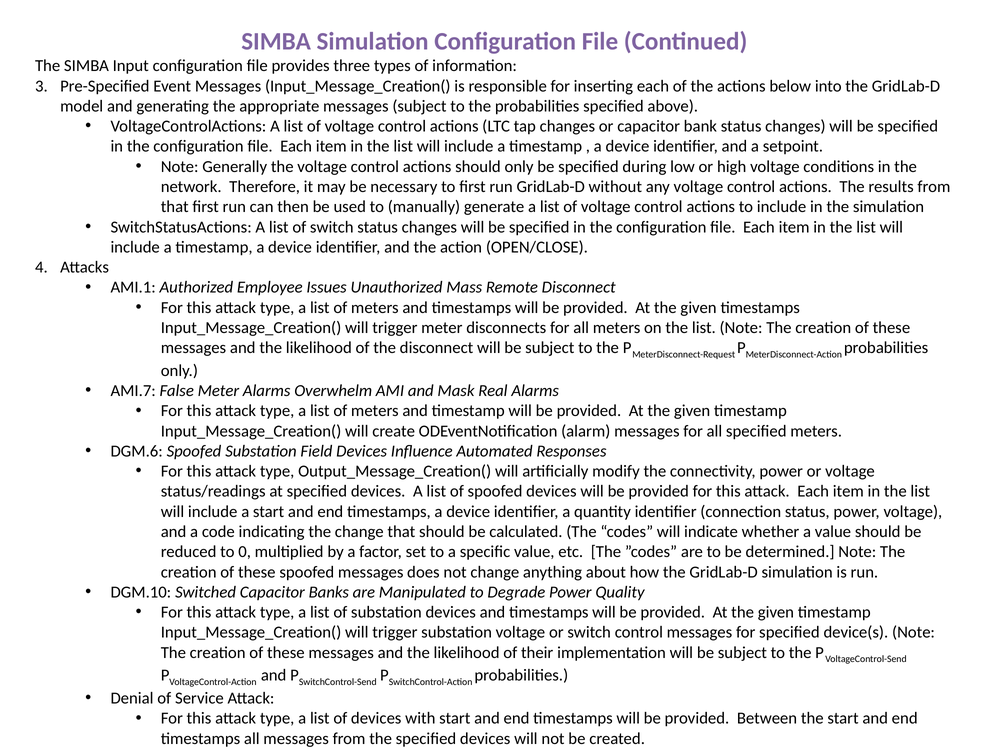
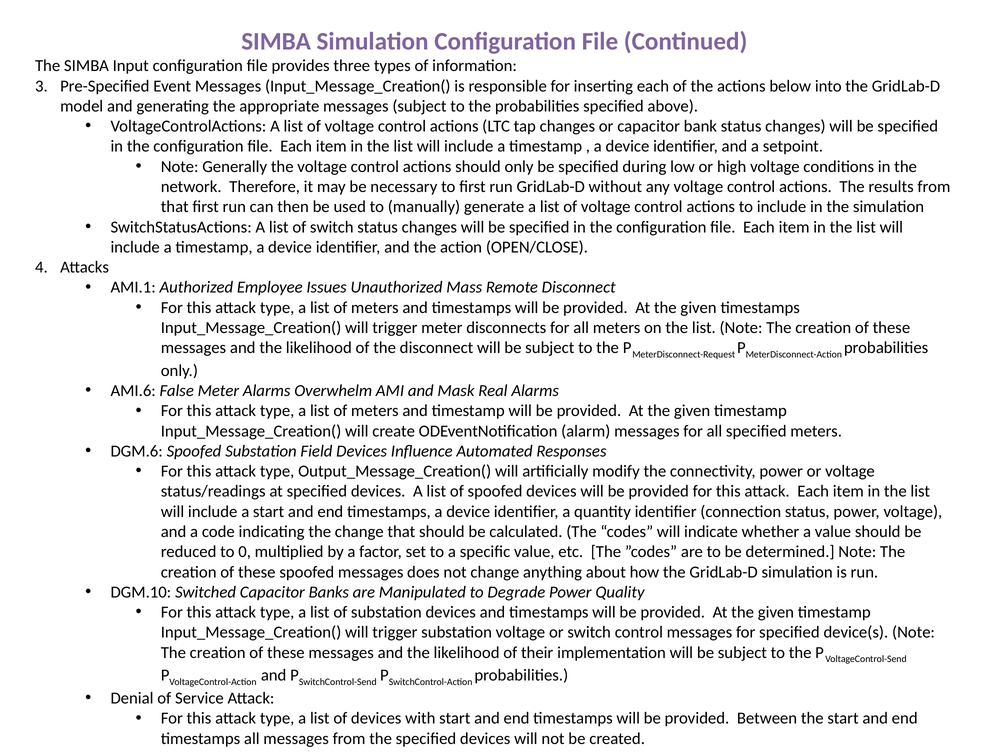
AMI.7: AMI.7 -> AMI.6 (133, 391)
